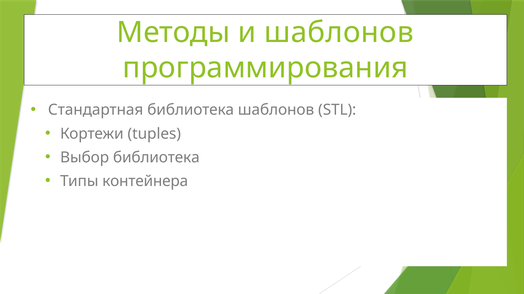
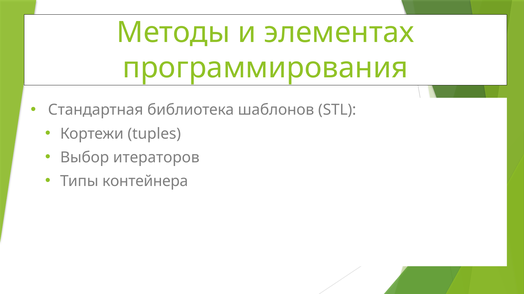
и шаблонов: шаблонов -> элементах (339, 32)
Выбор библиотека: библиотека -> итераторов (156, 158)
